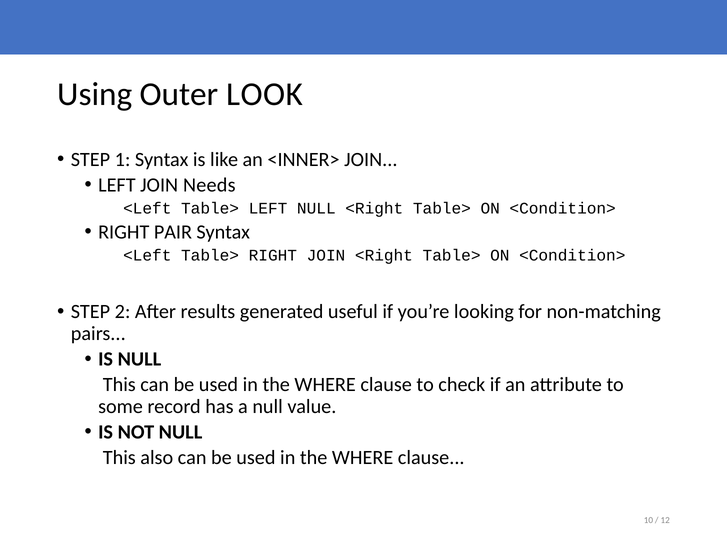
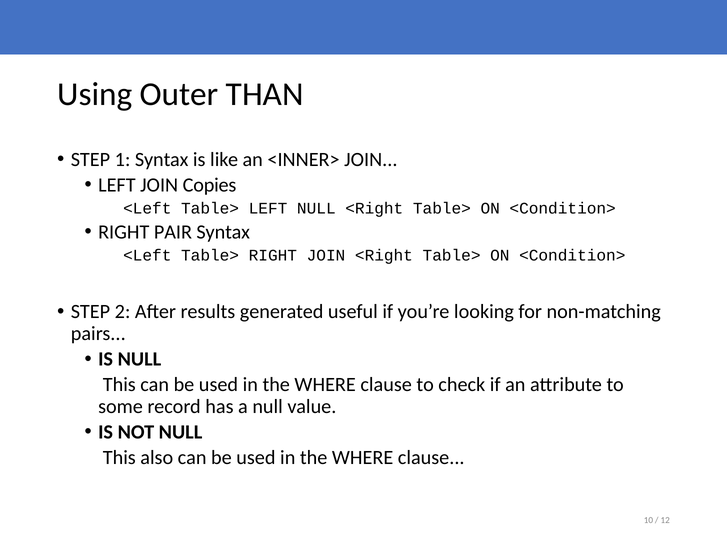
LOOK: LOOK -> THAN (265, 94)
Needs: Needs -> Copies (210, 185)
